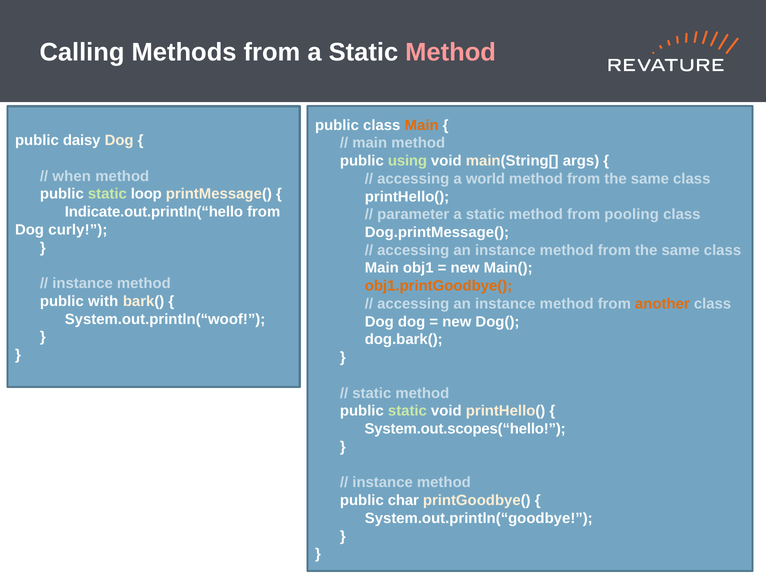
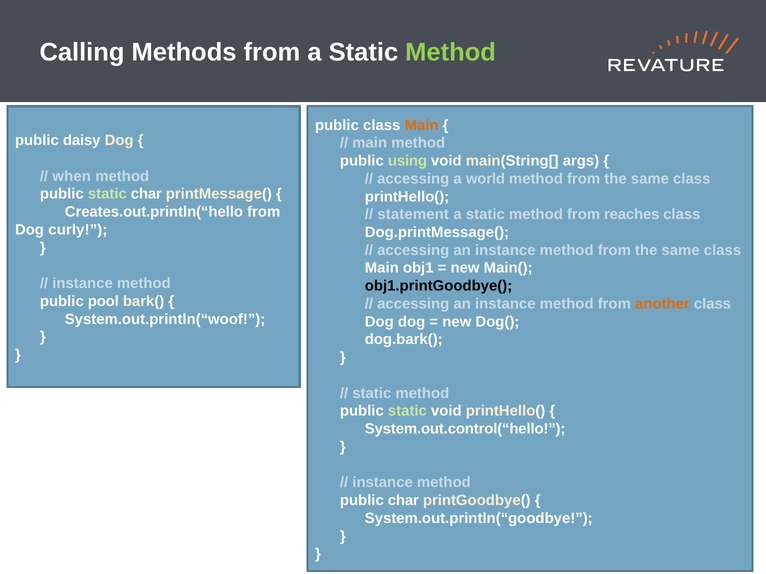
Method colour: pink -> light green (451, 53)
static loop: loop -> char (146, 194)
Indicate.out.println(“hello: Indicate.out.println(“hello -> Creates.out.println(“hello (154, 212)
parameter: parameter -> statement (413, 215)
pooling: pooling -> reaches (632, 215)
obj1.printGoodbye( colour: orange -> black (439, 286)
with: with -> pool (103, 302)
System.out.scopes(“hello: System.out.scopes(“hello -> System.out.control(“hello (465, 429)
